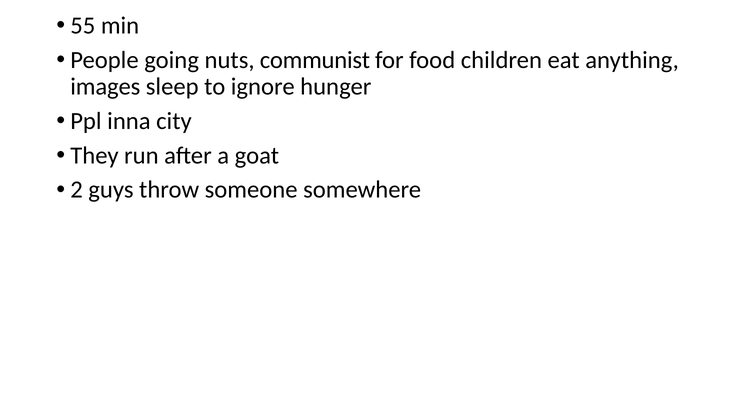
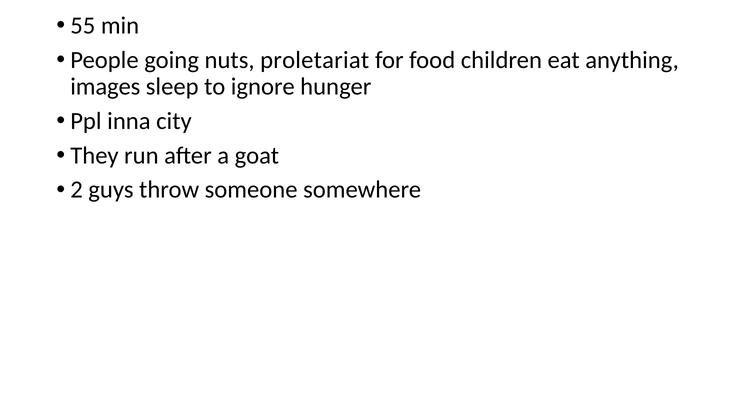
communist: communist -> proletariat (315, 60)
